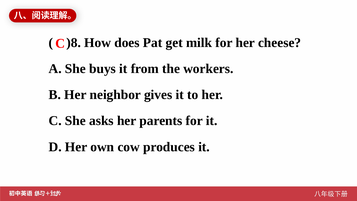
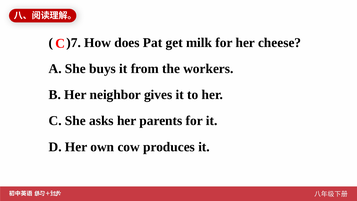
)8: )8 -> )7 (74, 43)
